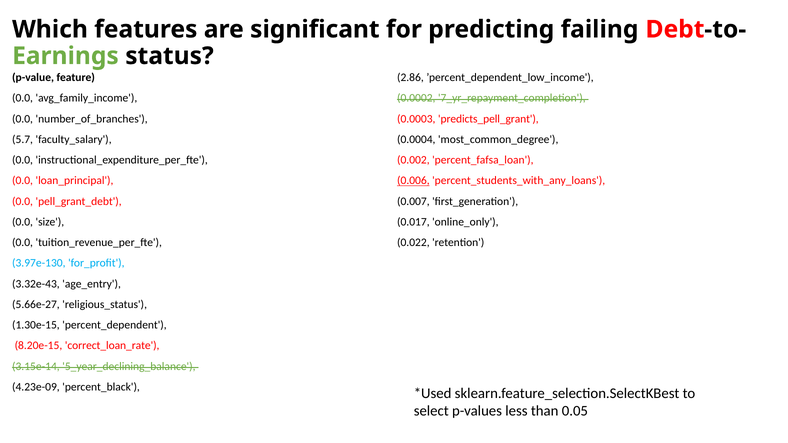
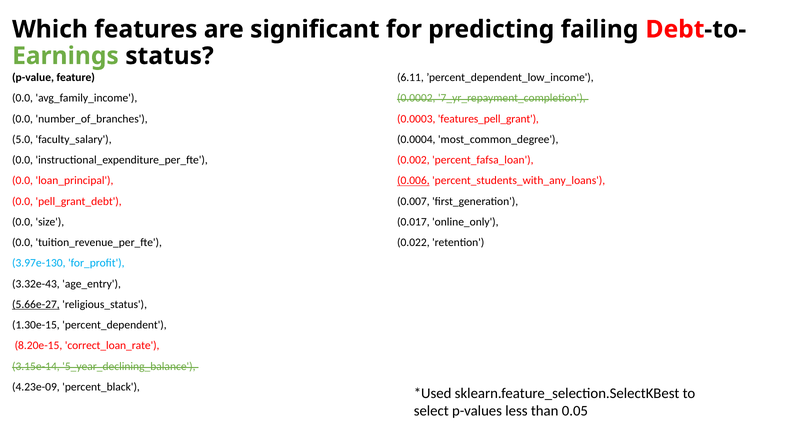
2.86: 2.86 -> 6.11 (410, 78)
predicts_pell_grant: predicts_pell_grant -> features_pell_grant (488, 119)
5.7: 5.7 -> 5.0 (23, 139)
5.66e-27 underline: none -> present (36, 305)
